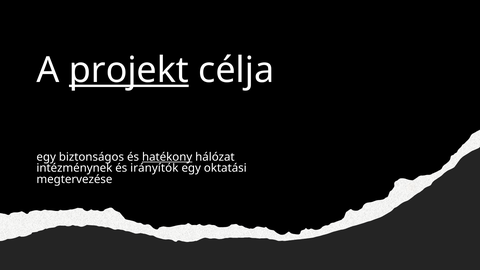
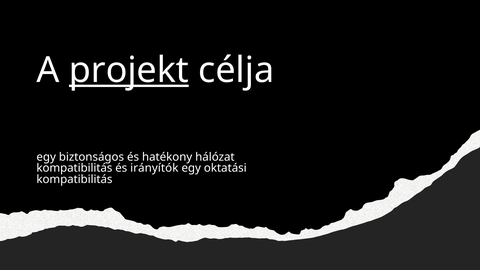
hatékony underline: present -> none (167, 157)
intézménynek: intézménynek -> kompatibilitás (74, 168)
megtervezése: megtervezése -> kompatibilitás (74, 179)
